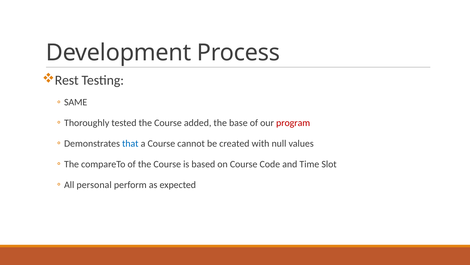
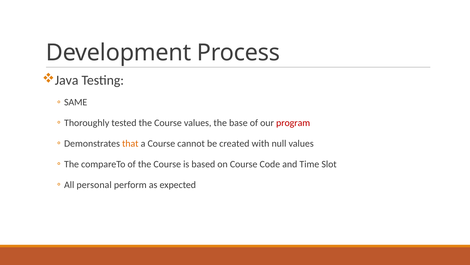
Rest: Rest -> Java (67, 80)
Course added: added -> values (198, 123)
that colour: blue -> orange (130, 143)
